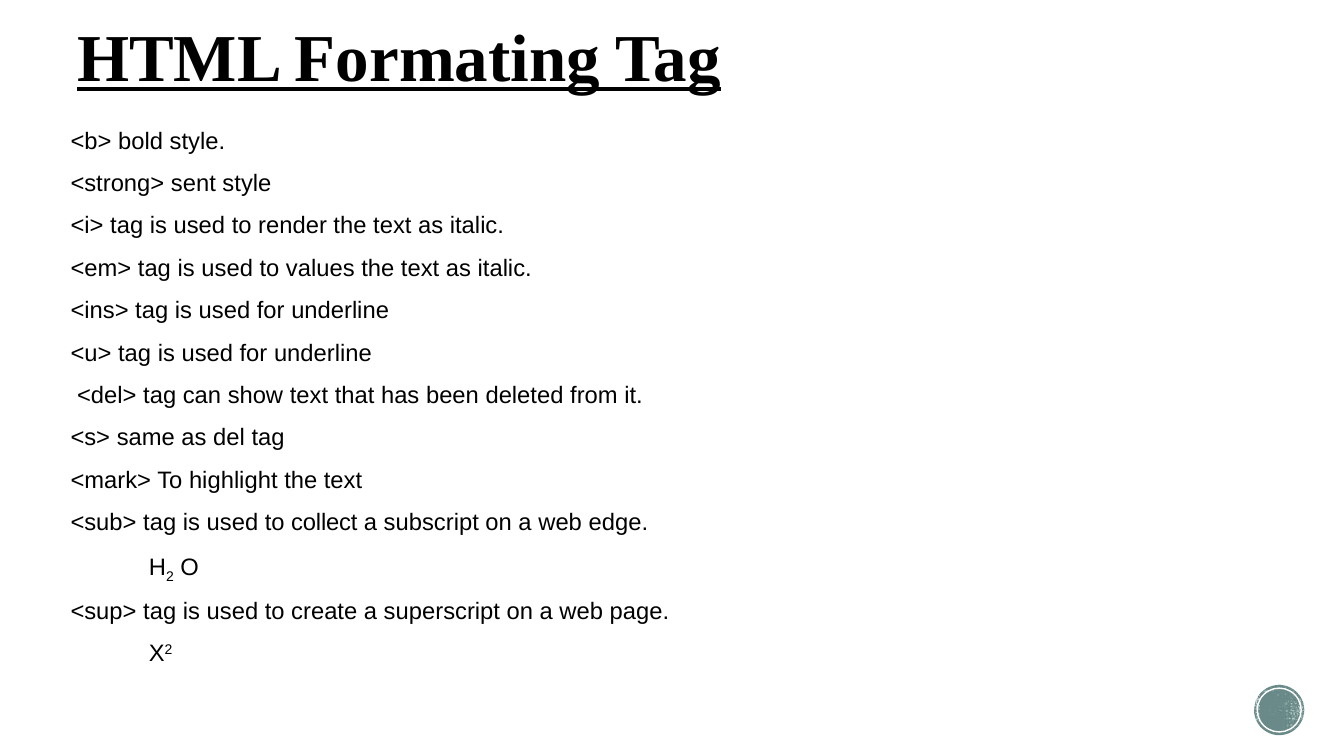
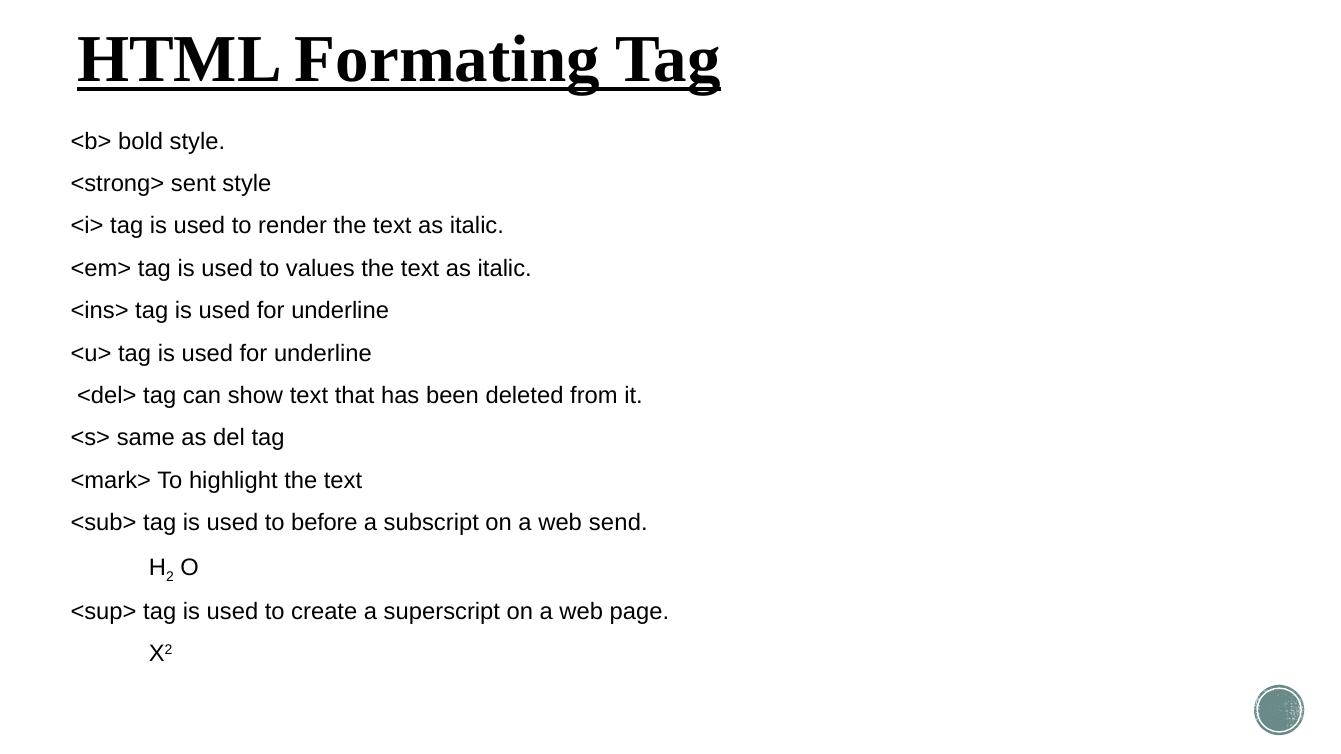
collect: collect -> before (324, 523)
edge: edge -> send (618, 523)
